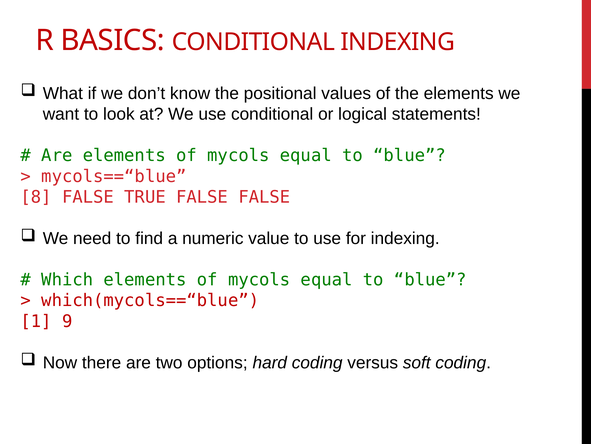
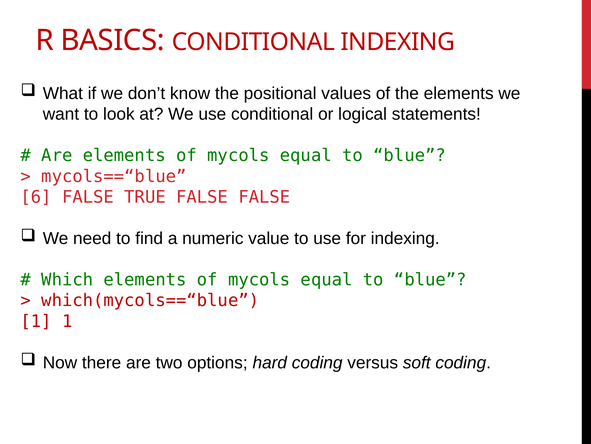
8: 8 -> 6 (36, 197)
1 9: 9 -> 1 (67, 321)
